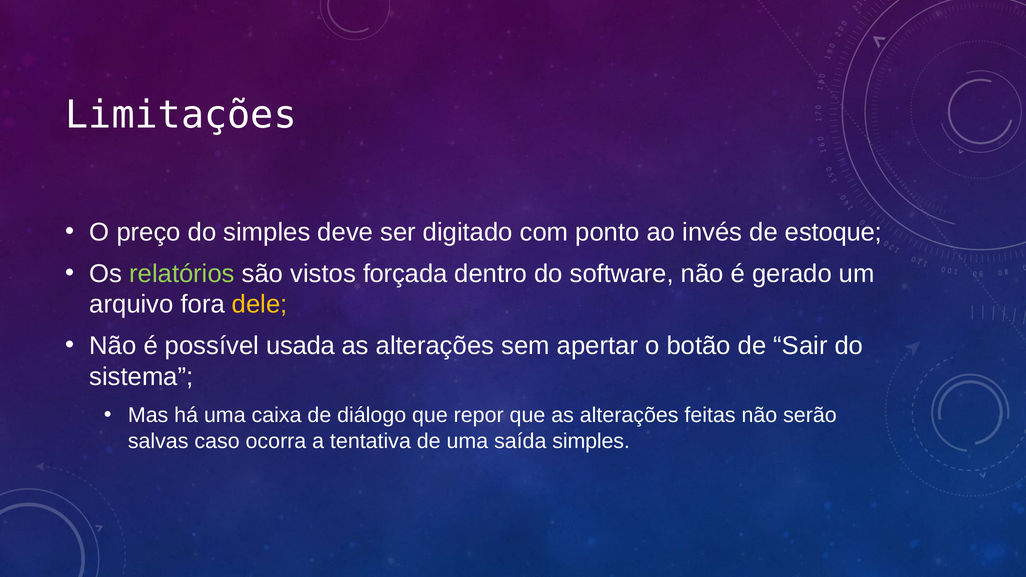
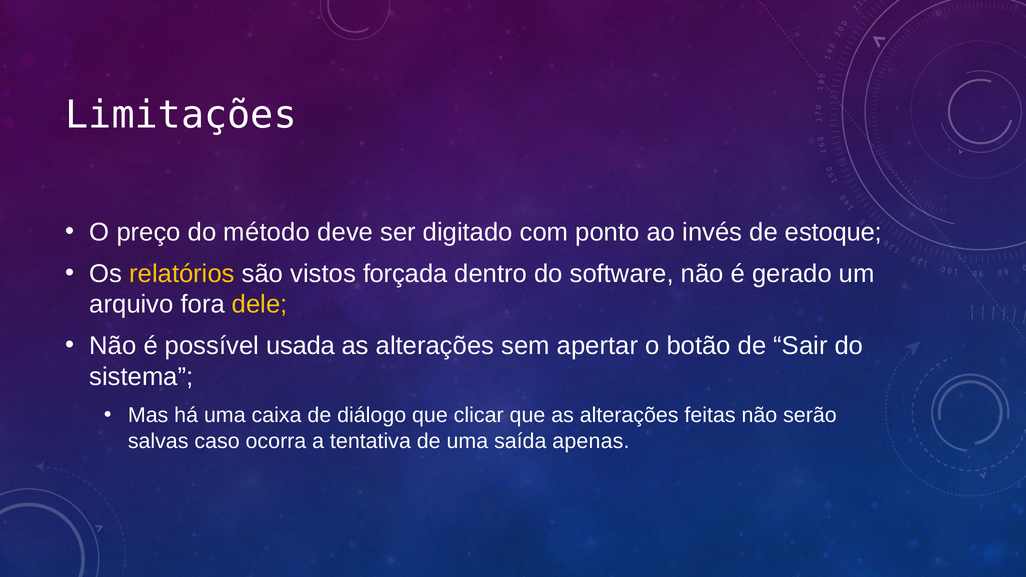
do simples: simples -> método (267, 232)
relatórios colour: light green -> yellow (182, 274)
repor: repor -> clicar (479, 415)
saída simples: simples -> apenas (591, 441)
